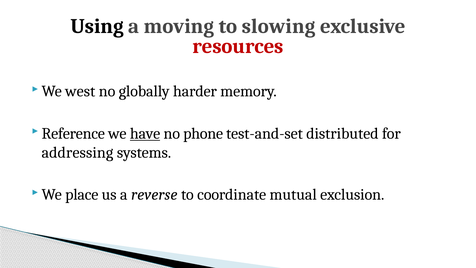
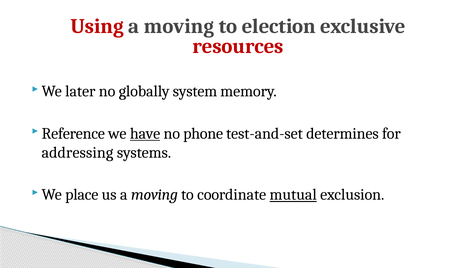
Using colour: black -> red (97, 26)
slowing: slowing -> election (279, 26)
west: west -> later (80, 91)
harder: harder -> system (195, 91)
distributed: distributed -> determines (342, 133)
us a reverse: reverse -> moving (154, 195)
mutual underline: none -> present (293, 195)
